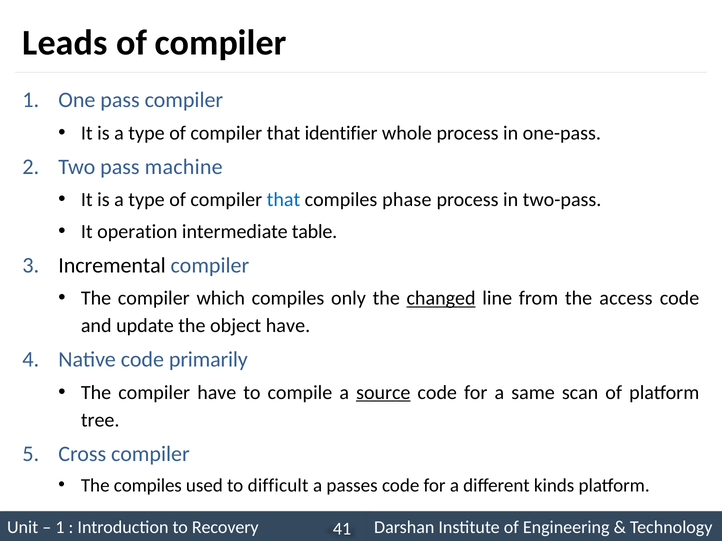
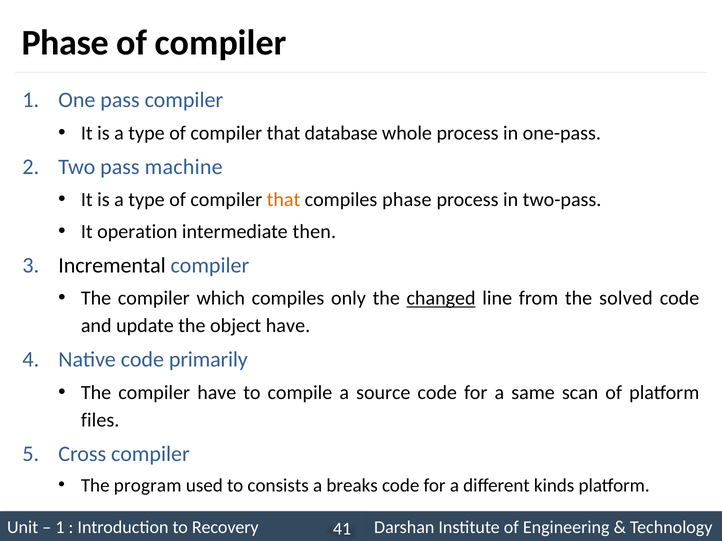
Leads: Leads -> Phase (65, 43)
identifier: identifier -> database (341, 133)
that colour: blue -> orange (284, 200)
table: table -> then (314, 232)
access: access -> solved (626, 299)
source underline: present -> none (383, 393)
tree: tree -> files (100, 420)
The compiles: compiles -> program (148, 486)
difficult: difficult -> consists (278, 486)
passes: passes -> breaks (352, 486)
